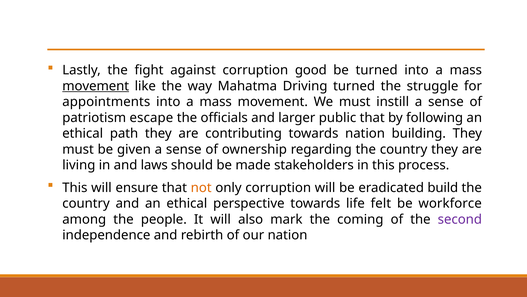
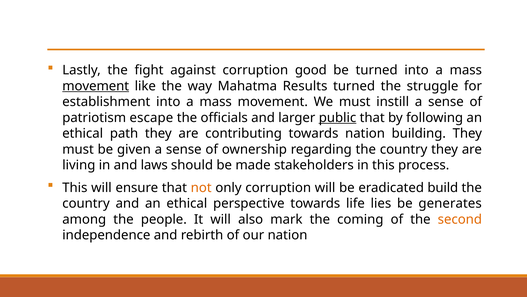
Driving: Driving -> Results (305, 86)
appointments: appointments -> establishment (106, 102)
public underline: none -> present (338, 118)
felt: felt -> lies (381, 203)
workforce: workforce -> generates (450, 203)
second colour: purple -> orange (460, 219)
